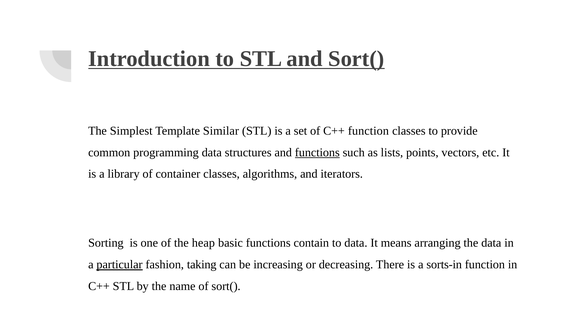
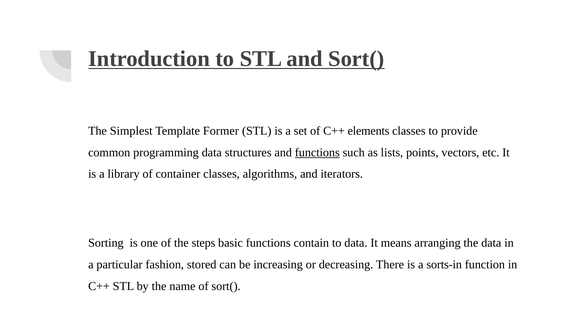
Similar: Similar -> Former (221, 131)
C++ function: function -> elements (369, 131)
heap: heap -> steps (203, 243)
particular underline: present -> none (120, 265)
taking: taking -> stored (202, 265)
